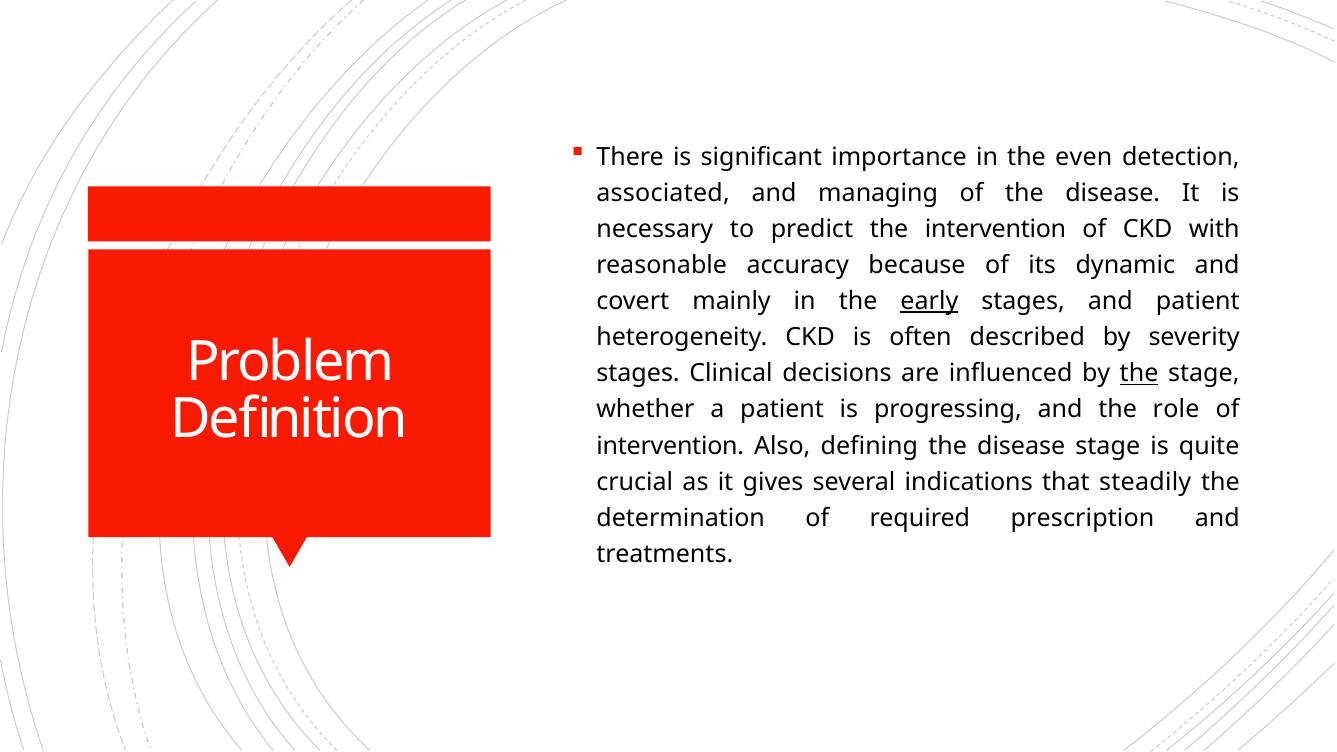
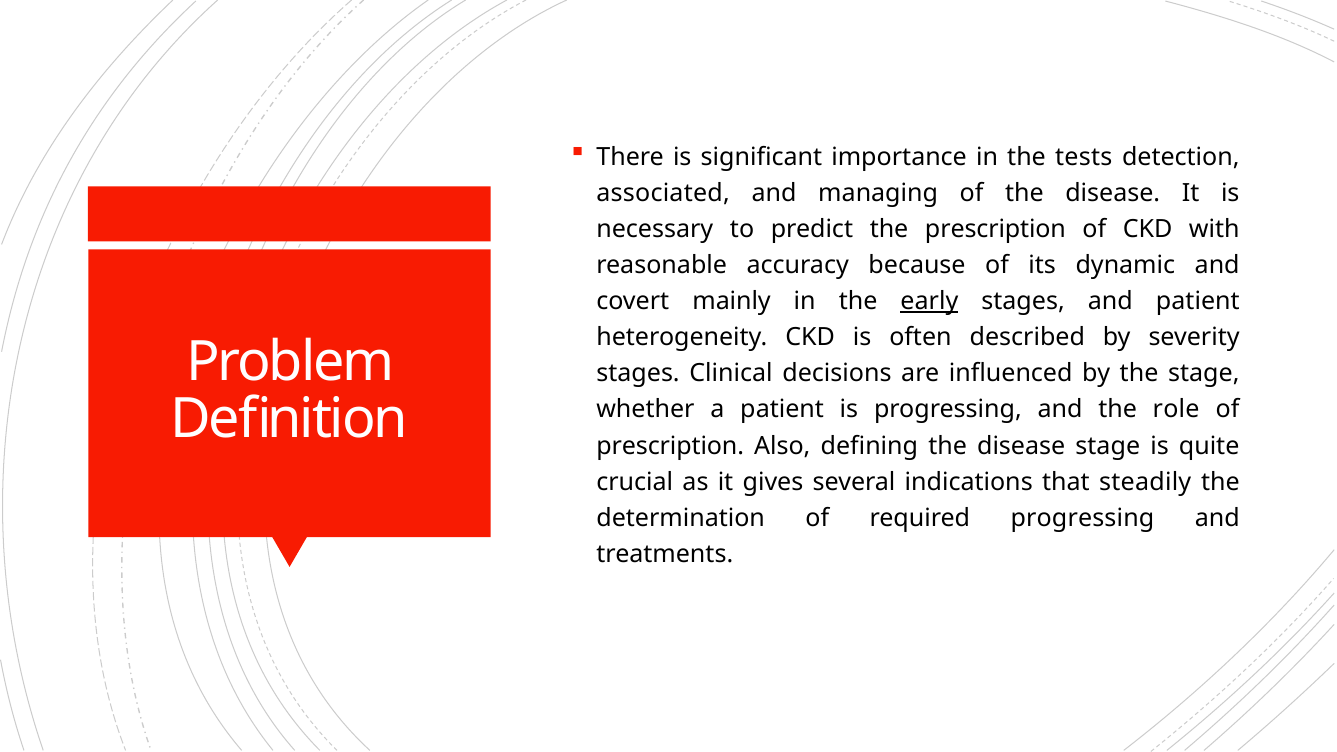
even: even -> tests (1084, 157)
the intervention: intervention -> prescription (995, 229)
the underline: present -> none (1139, 374)
intervention: intervention -> prescription (670, 446)
required prescription: prescription -> progressing (1082, 518)
